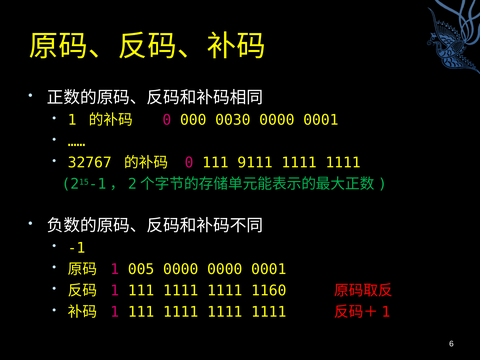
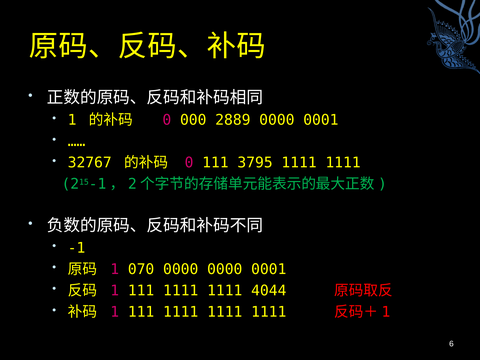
0030: 0030 -> 2889 (233, 120)
9111: 9111 -> 3795 (255, 163)
005: 005 -> 070 (141, 269)
1160: 1160 -> 4044 (269, 291)
